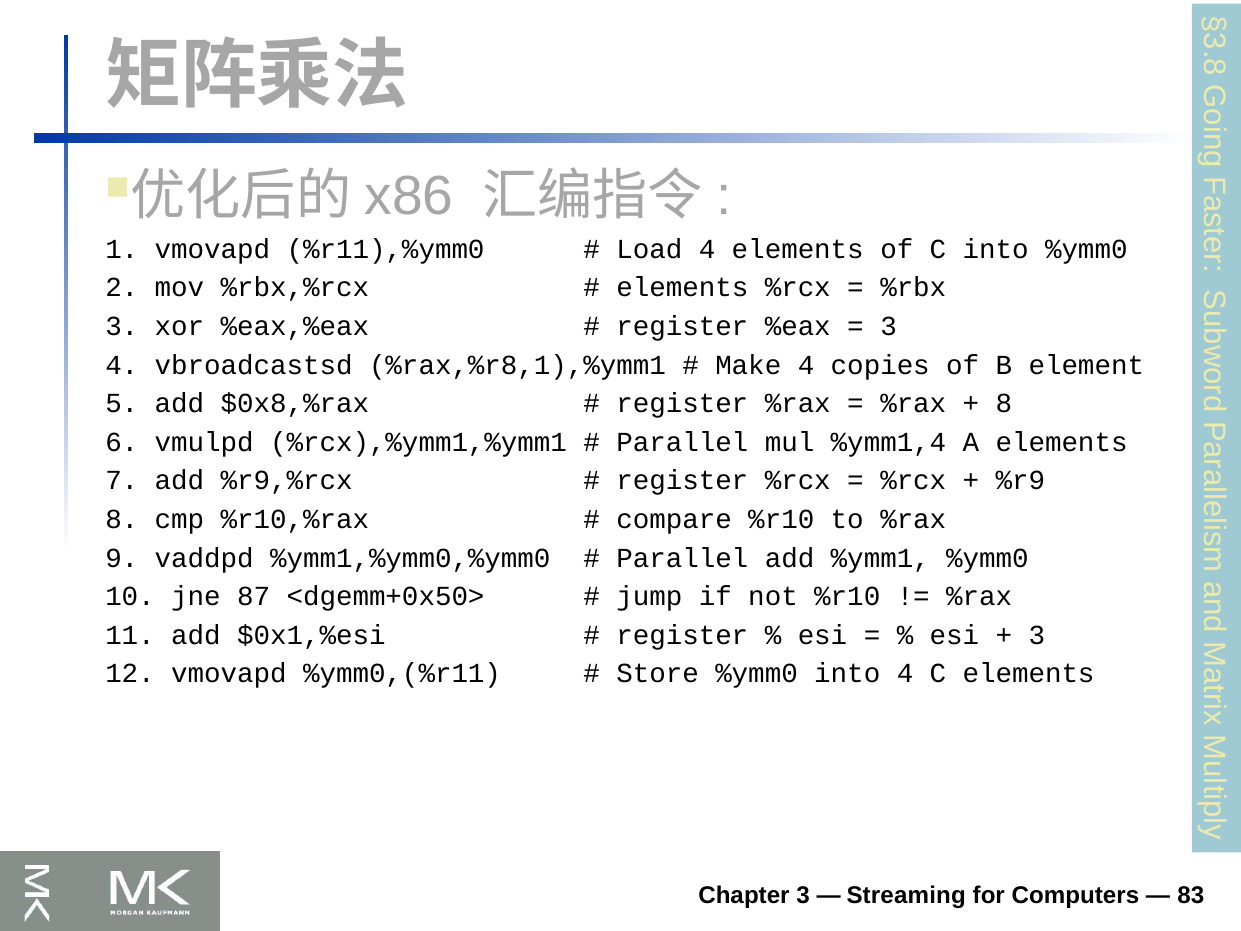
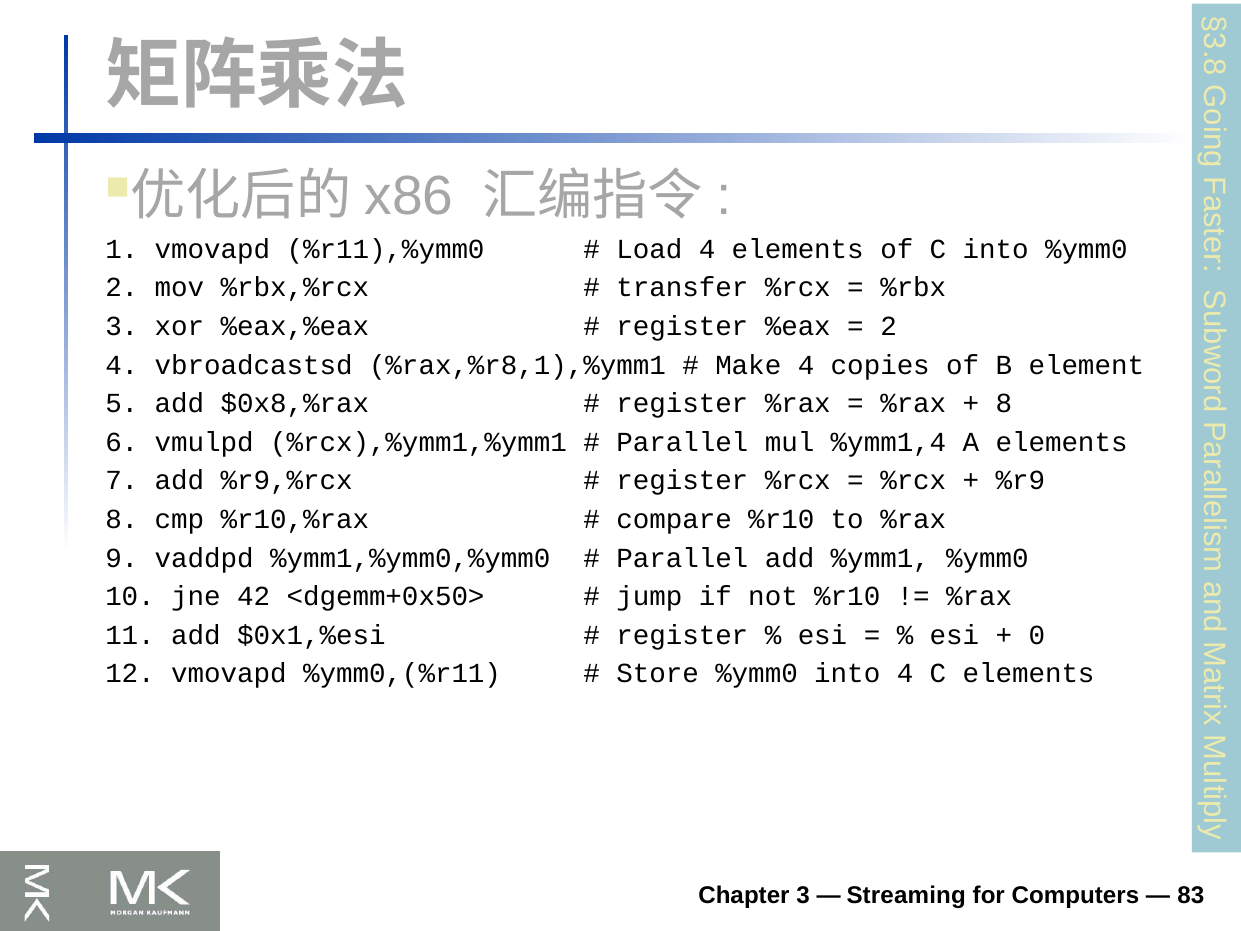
elements: elements -> transfer (682, 288)
3: 3 -> 2 (889, 326)
87: 87 -> 42 (254, 597)
3: 3 -> 0 (1037, 635)
